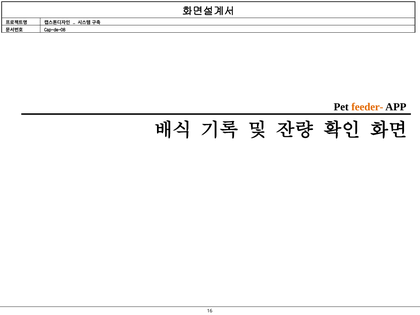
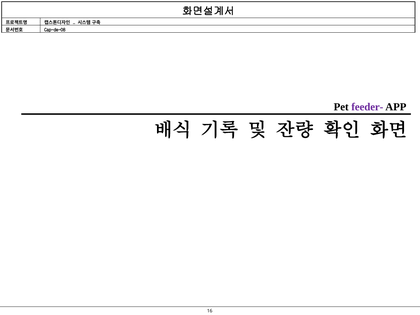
feeder- colour: orange -> purple (367, 107)
